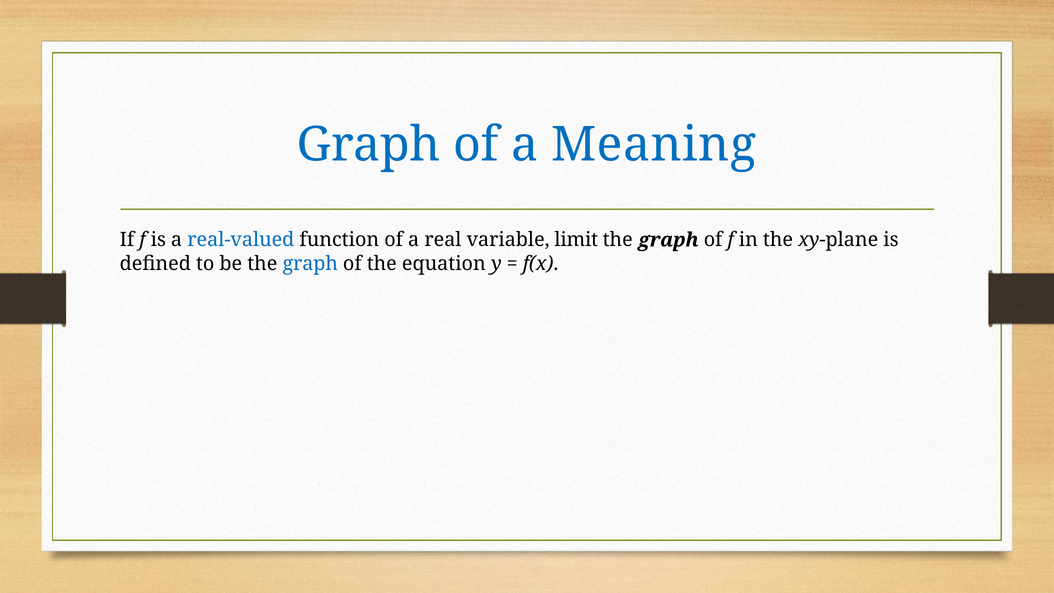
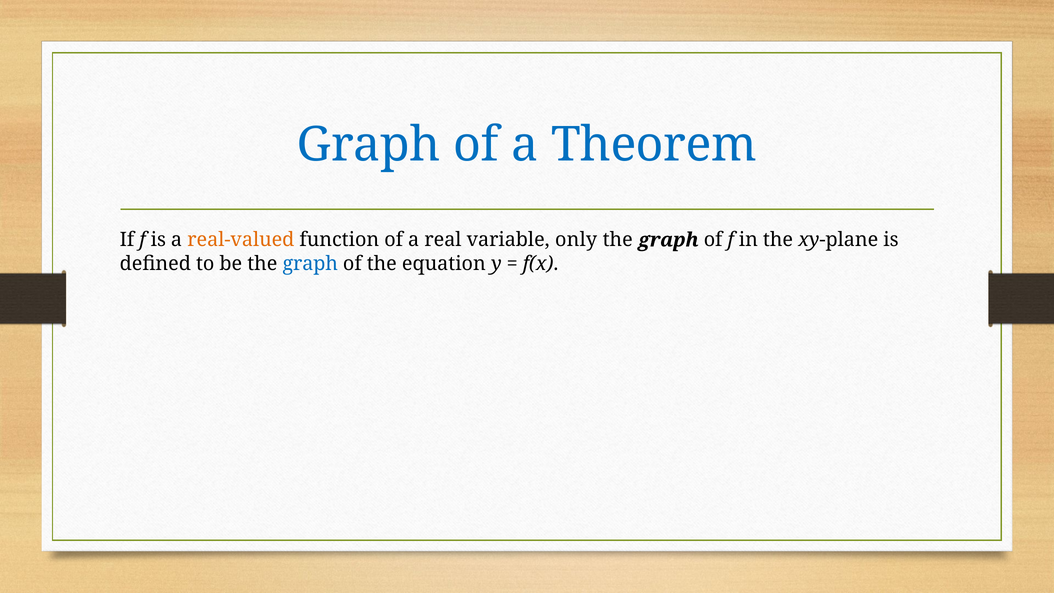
Meaning: Meaning -> Theorem (654, 145)
real-valued colour: blue -> orange (241, 240)
limit: limit -> only (576, 240)
